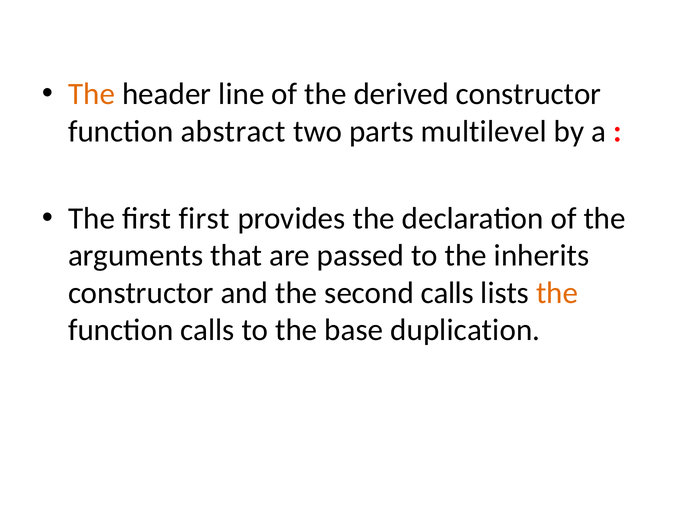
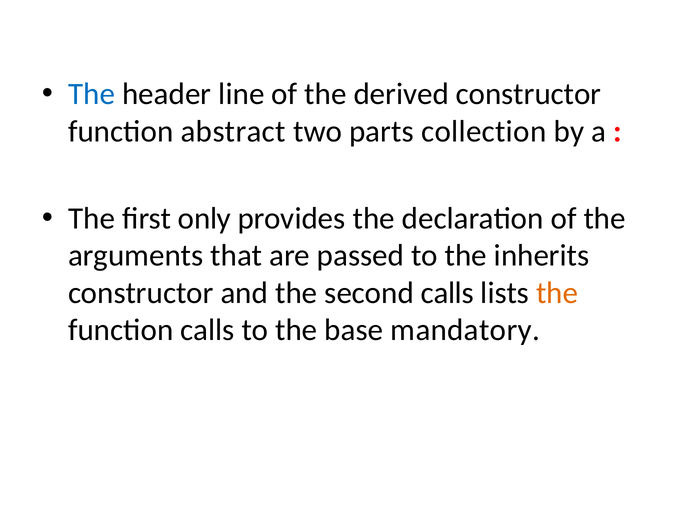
The colour: orange -> blue (92, 94)
multilevel: multilevel -> collection (484, 132)
first first: first -> only (204, 219)
duplication: duplication -> mandatory (465, 330)
